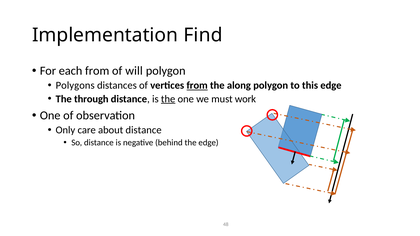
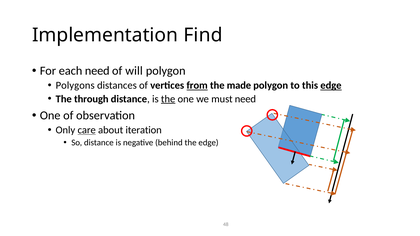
each from: from -> need (97, 71)
along: along -> made (239, 85)
edge underline: none -> present (331, 85)
must work: work -> need (245, 99)
care underline: none -> present (87, 130)
about distance: distance -> iteration (144, 130)
